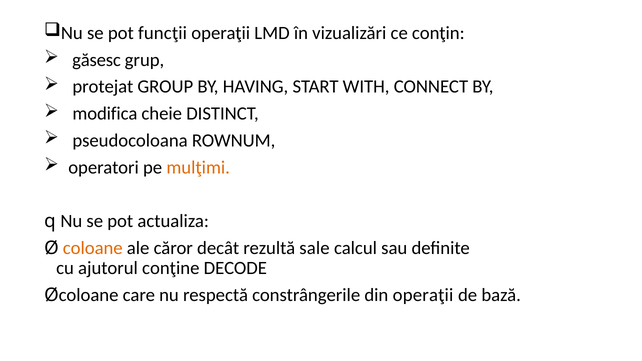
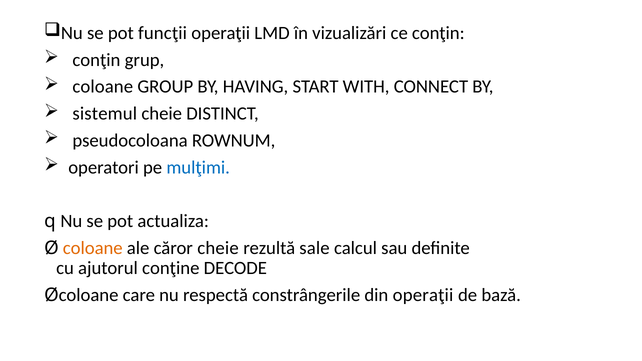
găsesc: găsesc -> conţin (96, 60)
protejat: protejat -> coloane (103, 87)
modifica: modifica -> sistemul (105, 114)
mulţimi colour: orange -> blue (198, 167)
căror decât: decât -> cheie (218, 248)
